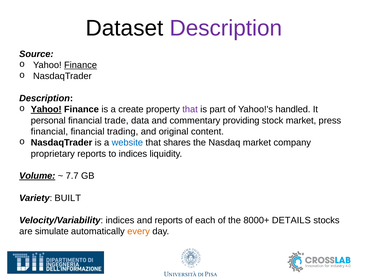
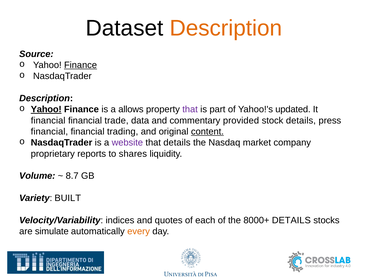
Description colour: purple -> orange (226, 28)
create: create -> allows (131, 109)
handled: handled -> updated (293, 109)
personal: personal -> financial (48, 120)
providing: providing -> provided (241, 120)
stock market: market -> details (301, 120)
content underline: none -> present (207, 131)
website colour: blue -> purple (127, 143)
that shares: shares -> details (177, 143)
to indices: indices -> shares (133, 154)
Volume underline: present -> none (37, 176)
7.7: 7.7 -> 8.7 (72, 176)
and reports: reports -> quotes (169, 220)
